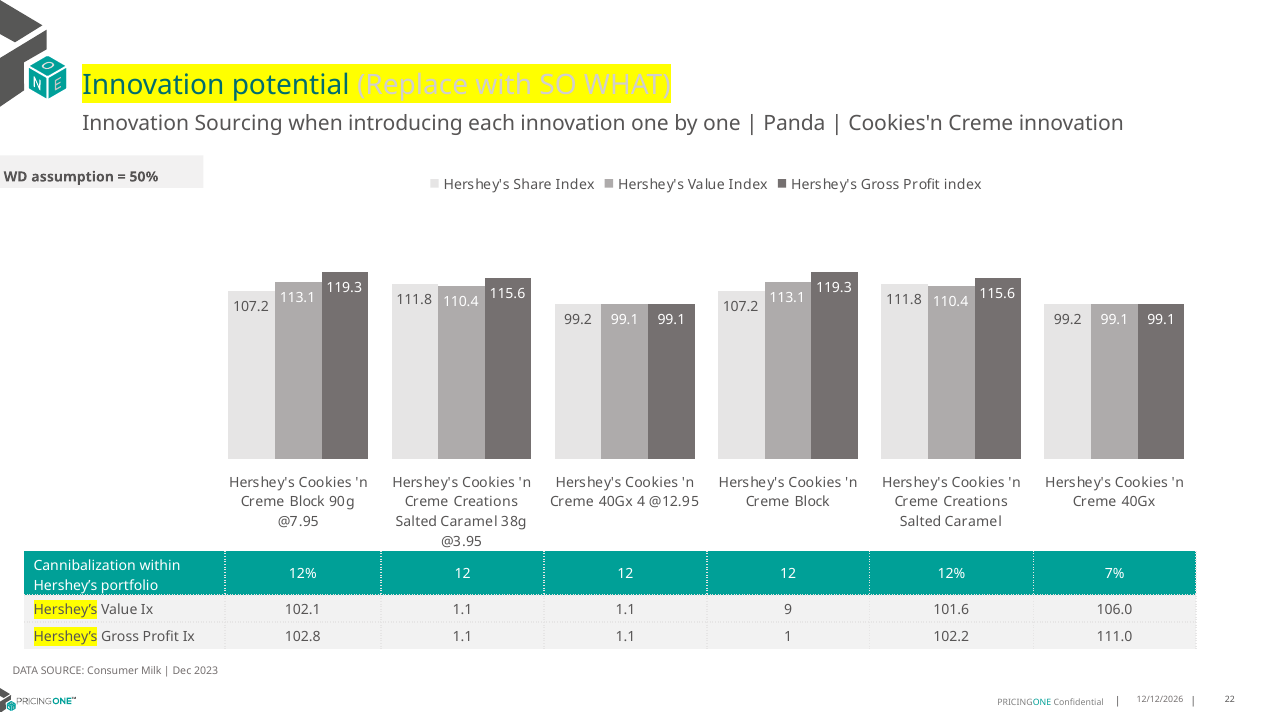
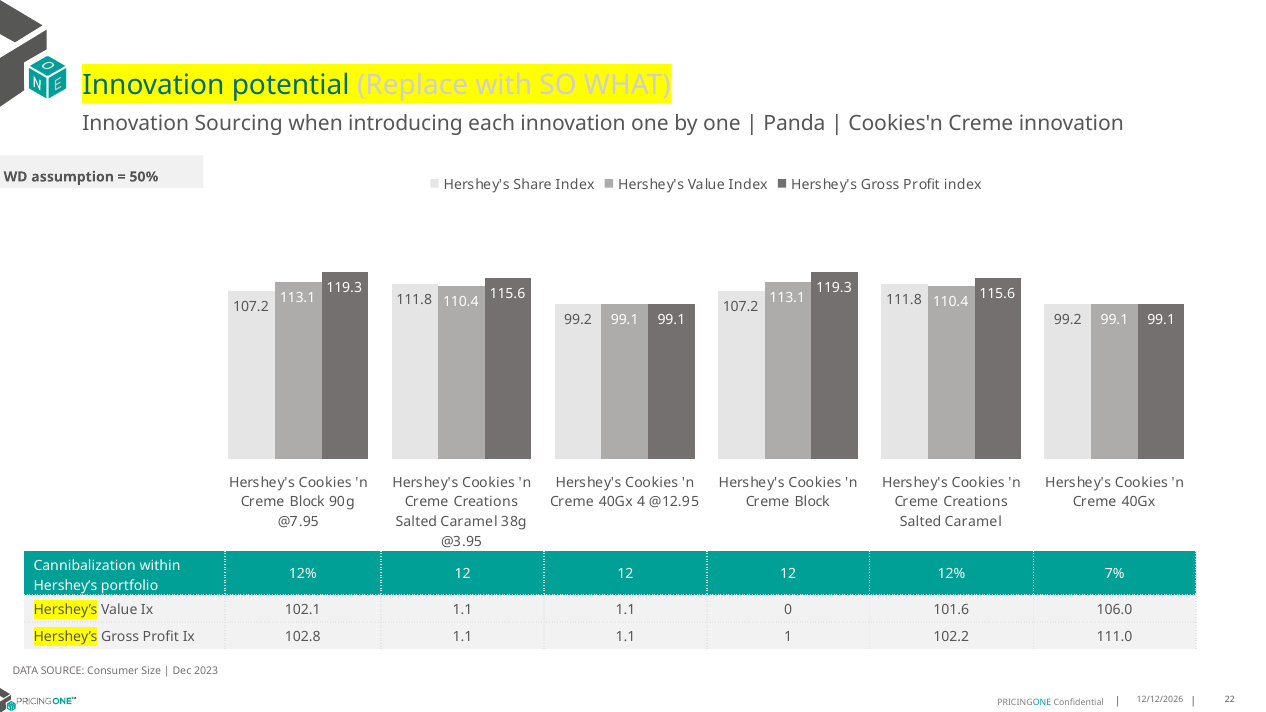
9: 9 -> 0 (788, 610)
Milk: Milk -> Size (151, 671)
